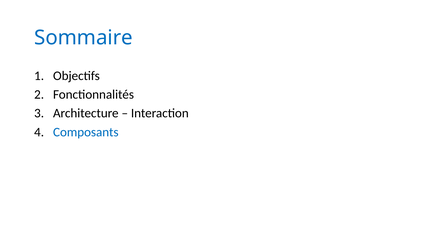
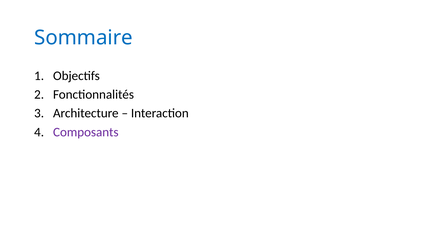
Composants colour: blue -> purple (86, 132)
